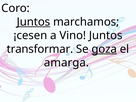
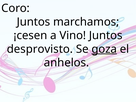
Juntos underline: present -> none (33, 22)
transformar: transformar -> desprovisto (40, 49)
amarga: amarga -> anhelos (67, 63)
